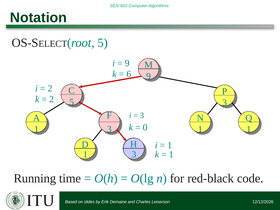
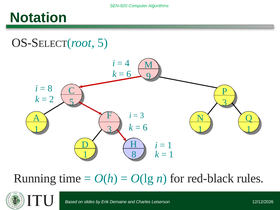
9: 9 -> 4 (127, 63)
2: 2 -> 8 (50, 88)
0: 0 -> 6 (145, 127)
1 3: 3 -> 8 (134, 154)
code: code -> rules (250, 178)
